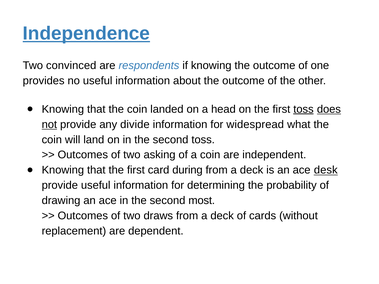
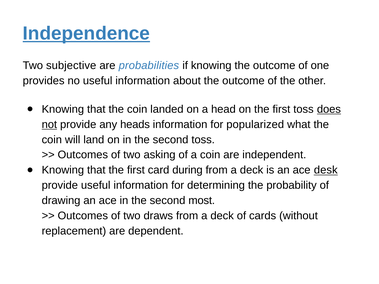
convinced: convinced -> subjective (71, 66)
respondents: respondents -> probabilities (149, 66)
toss underline: present -> none (303, 109)
divide: divide -> heads (135, 124)
widespread: widespread -> popularized (255, 124)
